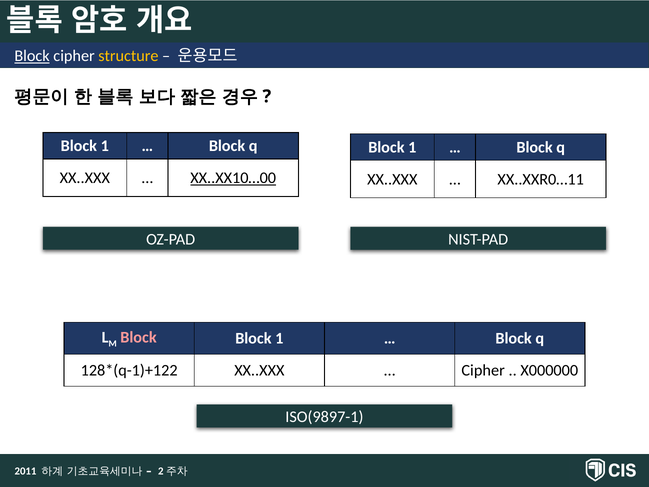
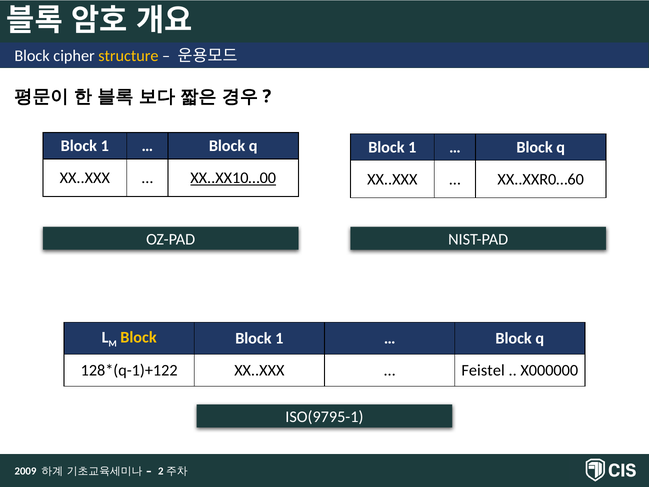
Block underline: present -> none (32, 56)
XX..XXR0…11: XX..XXR0…11 -> XX..XXR0…60 (541, 179)
Block colour: pink -> yellow (138, 337)
Cipher: Cipher -> Feistel (483, 370)
ISO(9897-1: ISO(9897-1 -> ISO(9795-1 (324, 417)
2011: 2011 -> 2009 (25, 471)
